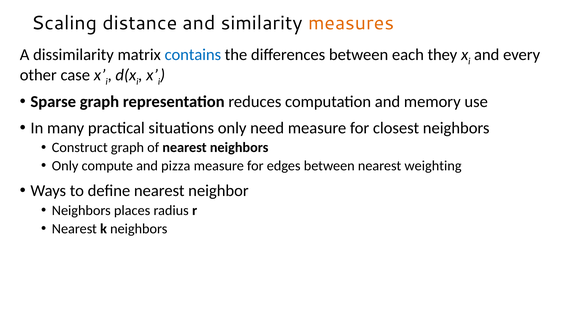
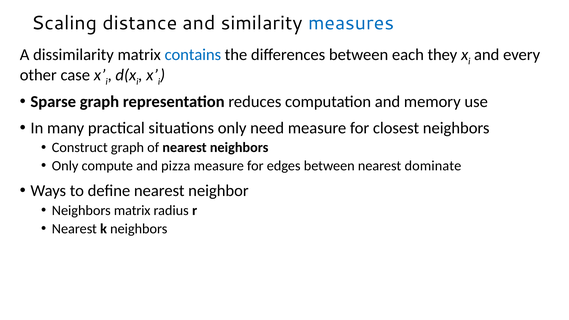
measures colour: orange -> blue (351, 23)
weighting: weighting -> dominate (433, 166)
Neighbors places: places -> matrix (132, 210)
